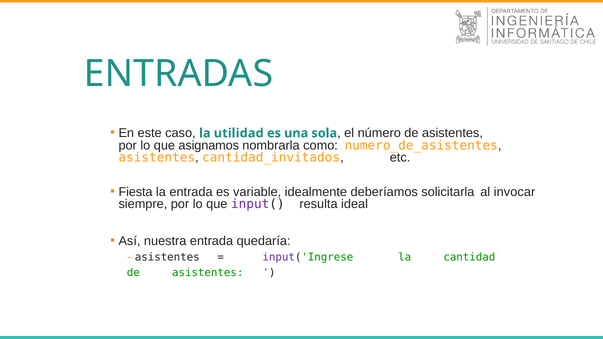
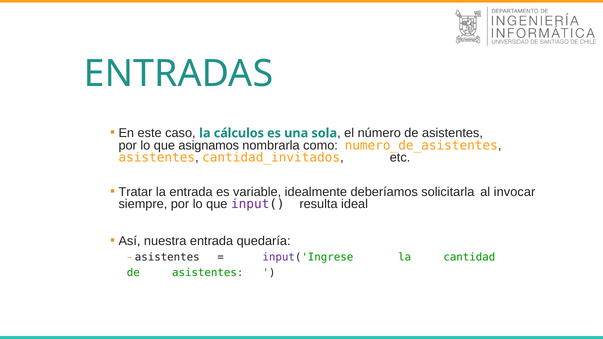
utilidad: utilidad -> cálculos (239, 133)
Fiesta: Fiesta -> Tratar (135, 192)
